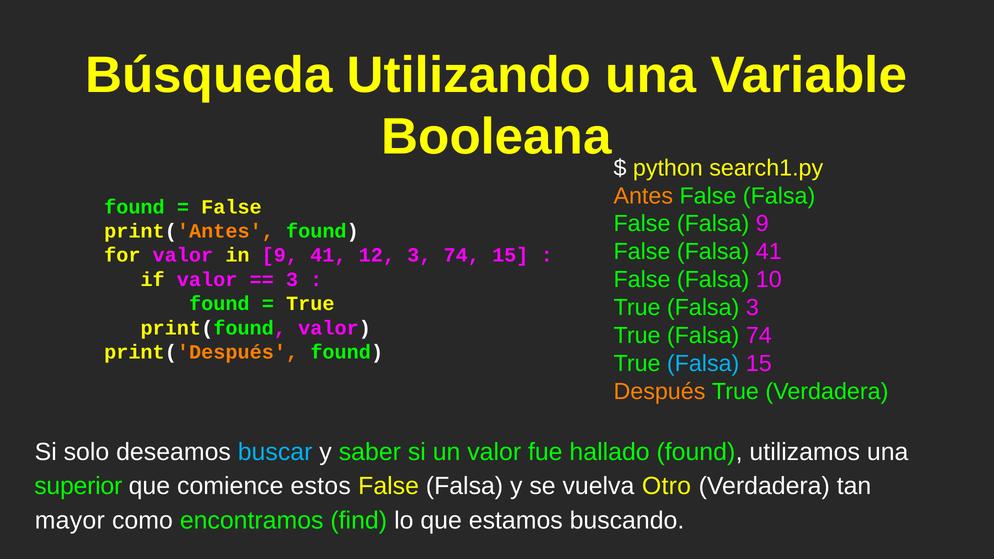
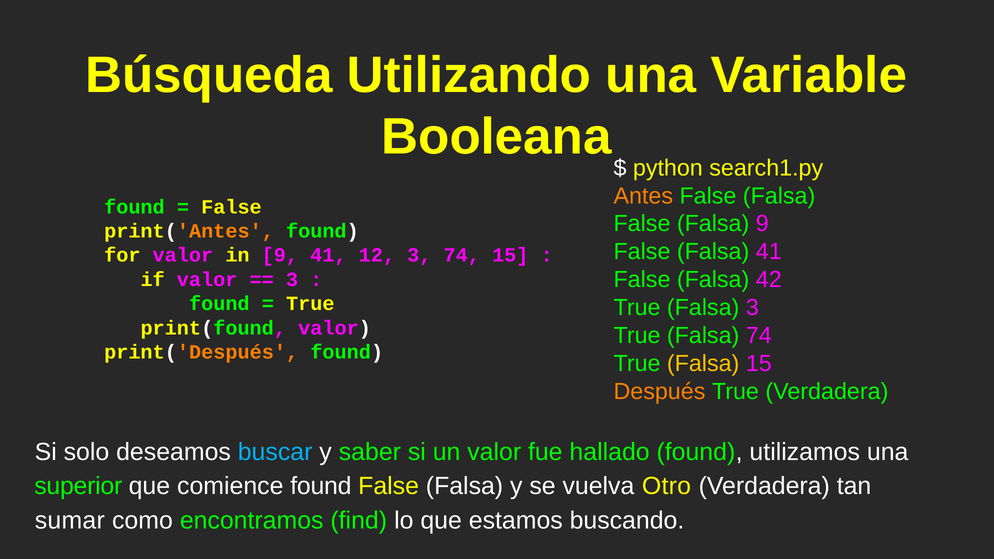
10: 10 -> 42 (769, 280)
Falsa colour: light blue -> yellow (703, 364)
comience estos: estos -> found (321, 486)
mayor: mayor -> sumar (70, 521)
